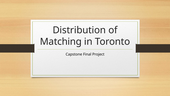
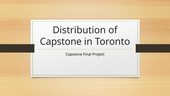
Matching: Matching -> Capstone (61, 42)
